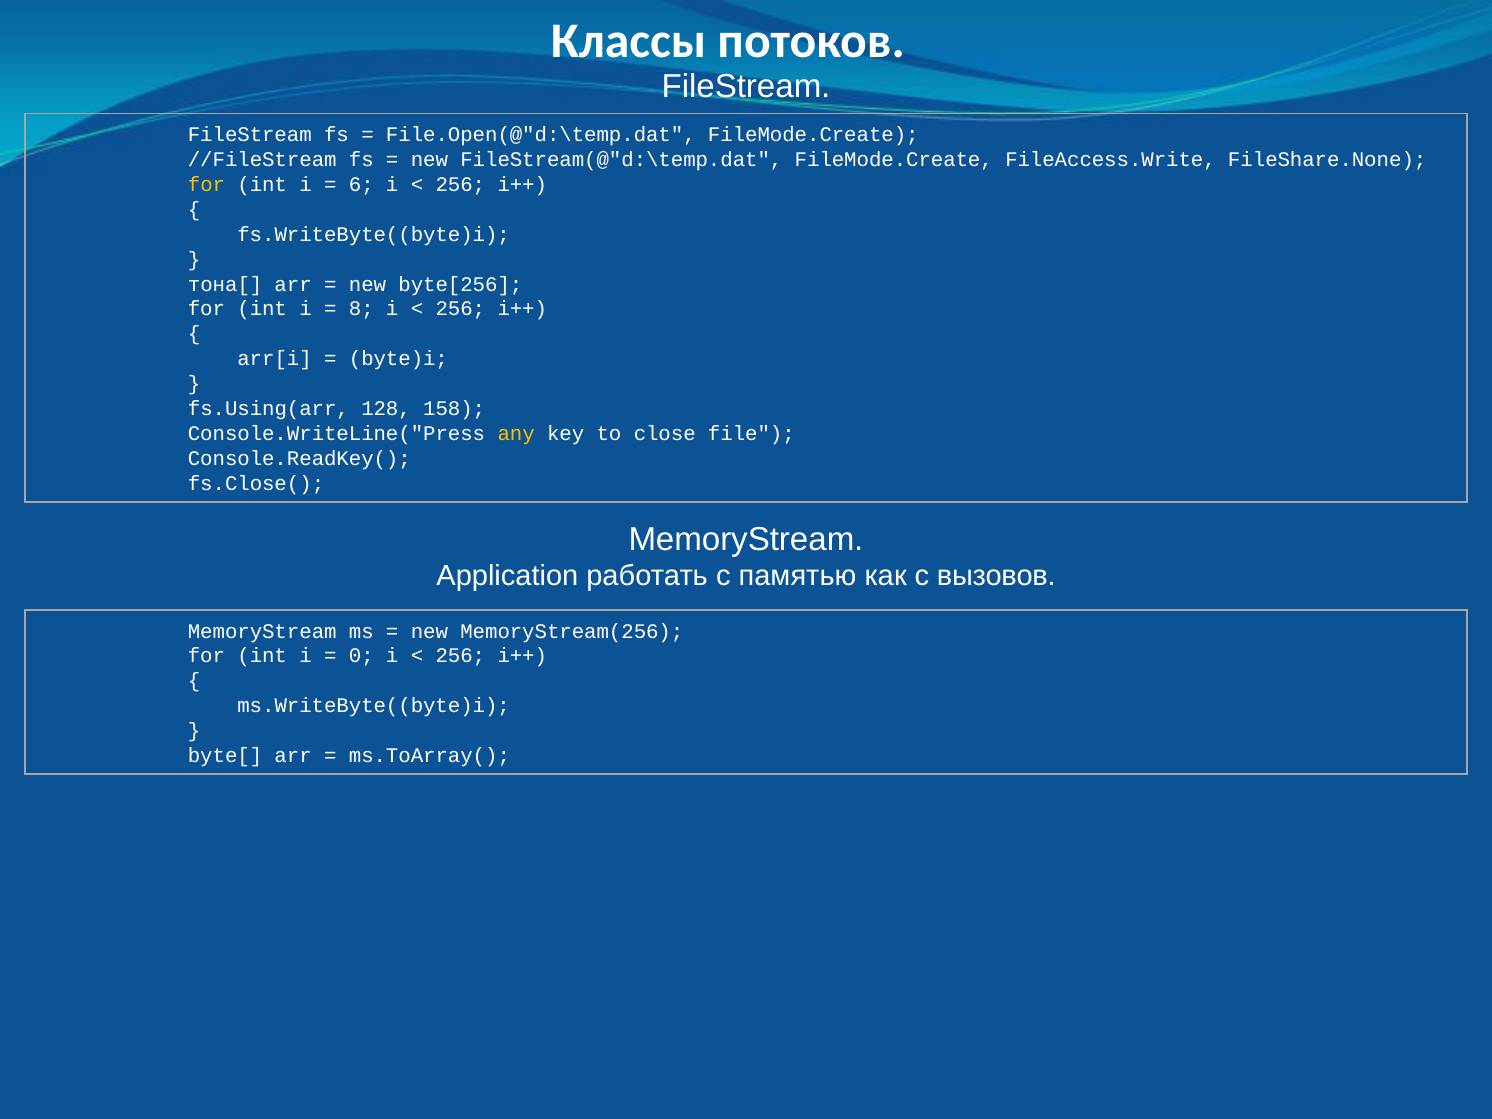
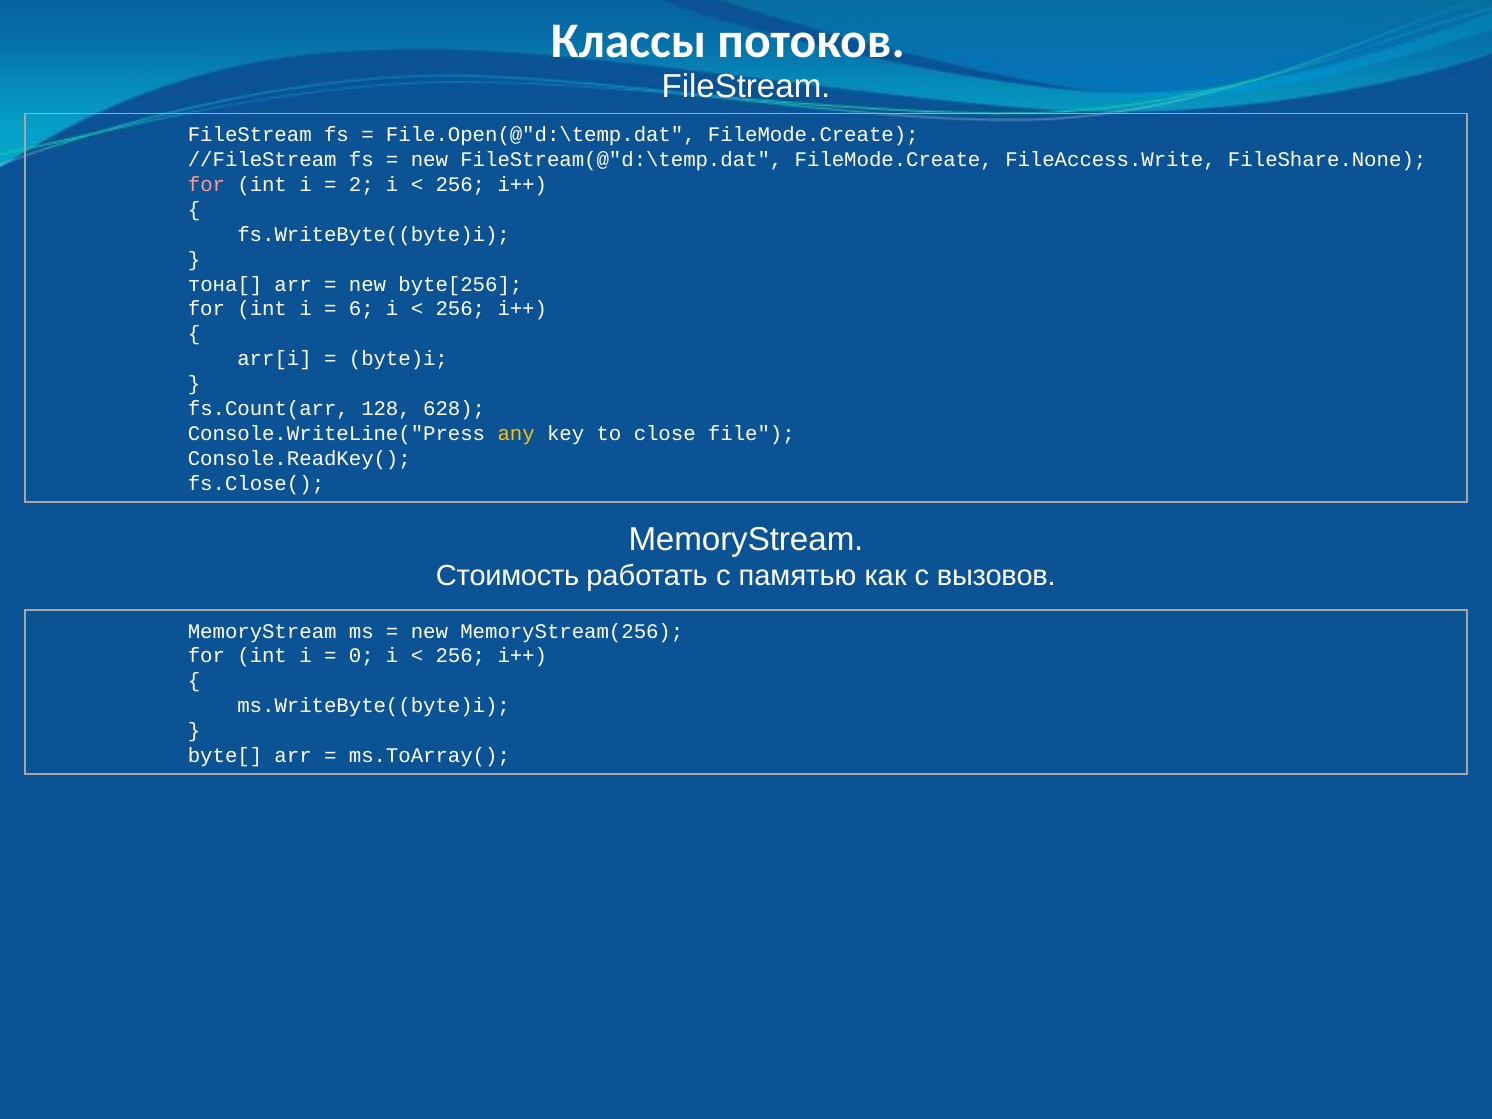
for colour: yellow -> pink (207, 185)
6: 6 -> 2 (361, 185)
8: 8 -> 6 (361, 309)
fs.Using(arr: fs.Using(arr -> fs.Count(arr (268, 409)
158: 158 -> 628 (454, 409)
Application: Application -> Стоимость (508, 576)
